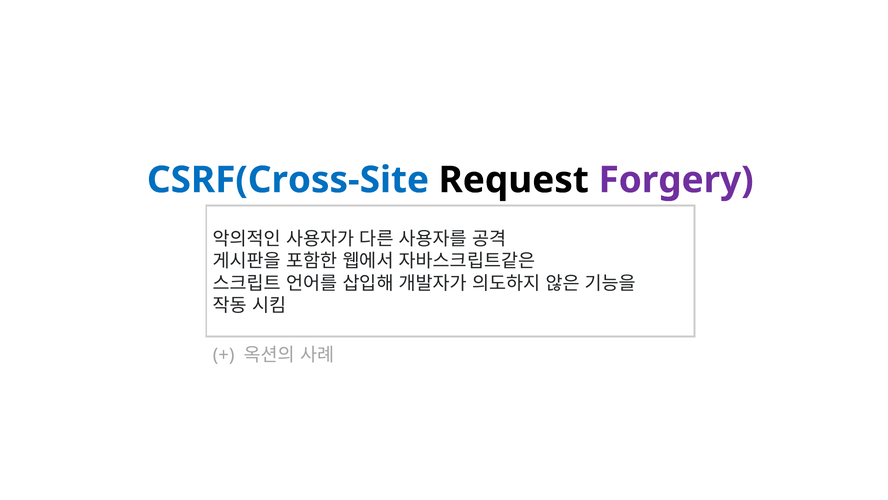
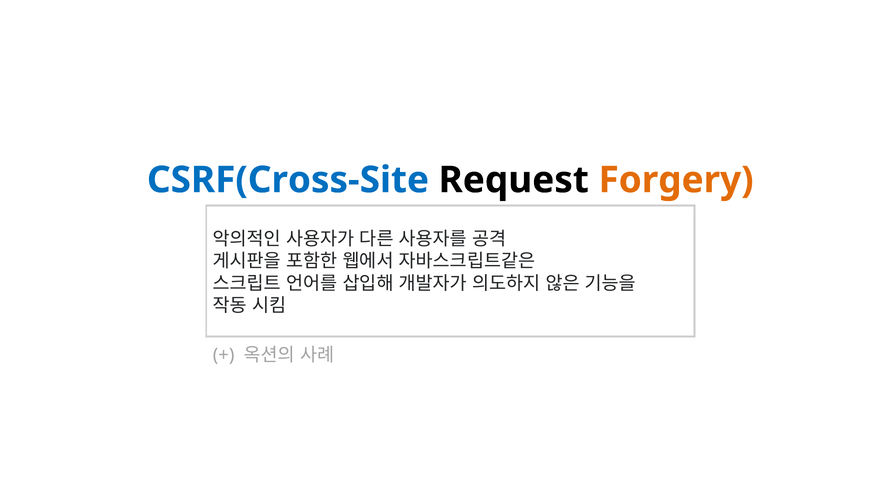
Forgery colour: purple -> orange (676, 180)
